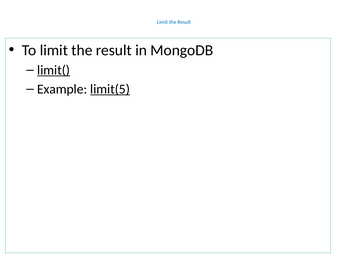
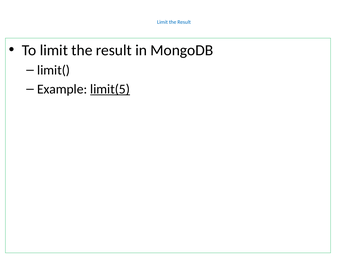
limit( underline: present -> none (54, 70)
